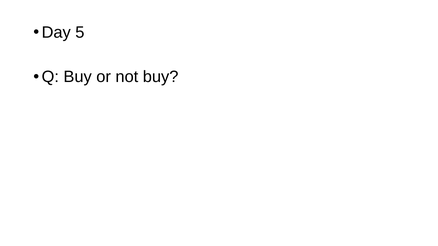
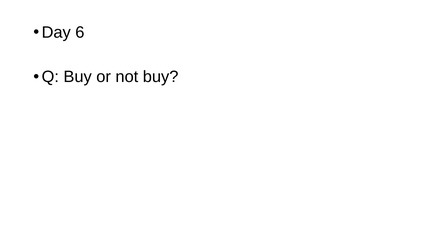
5: 5 -> 6 (80, 32)
